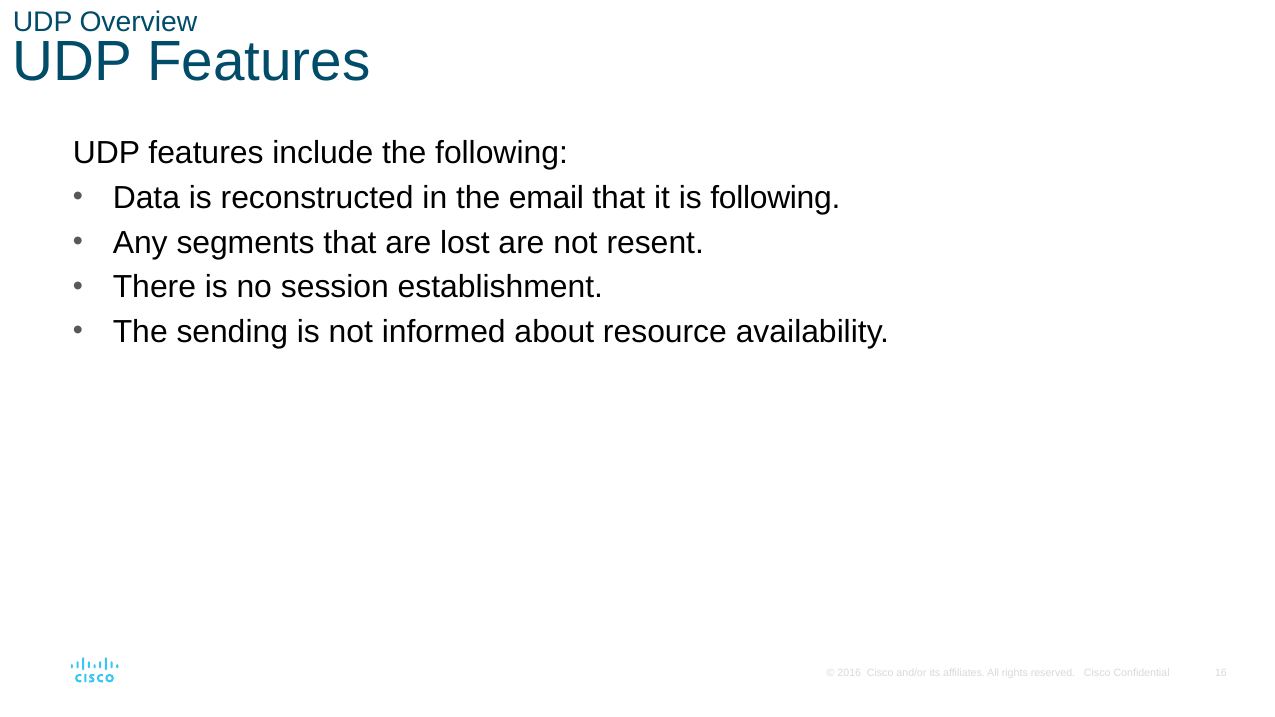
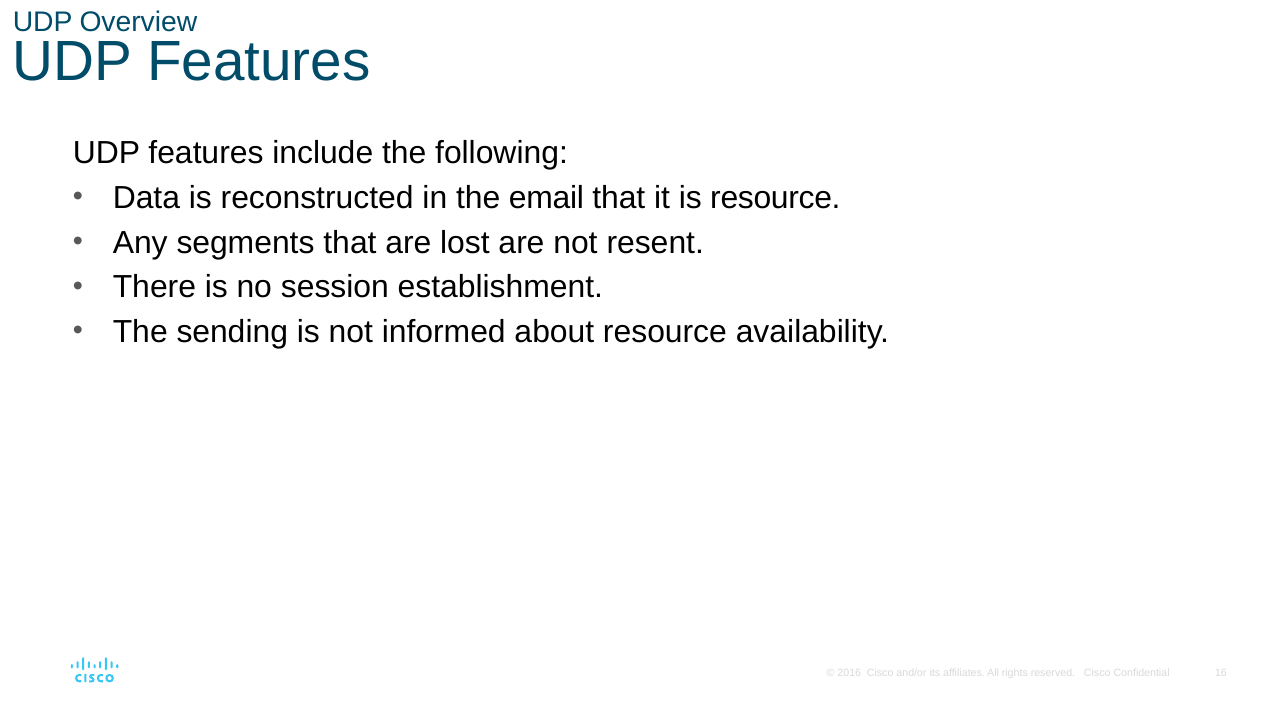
is following: following -> resource (775, 198)
